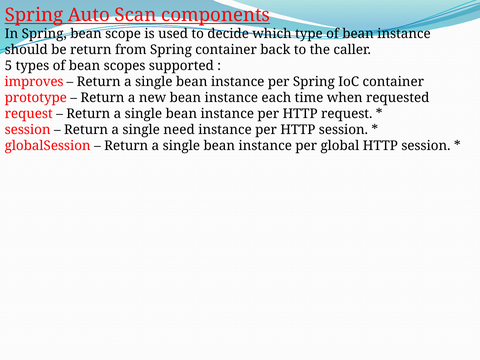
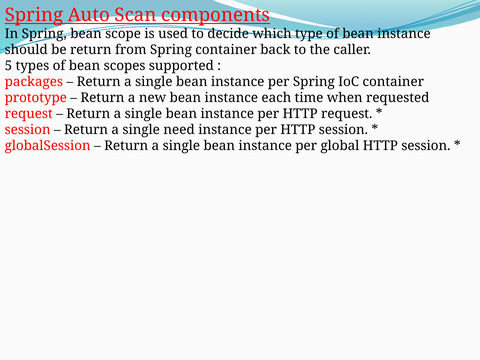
improves: improves -> packages (34, 82)
